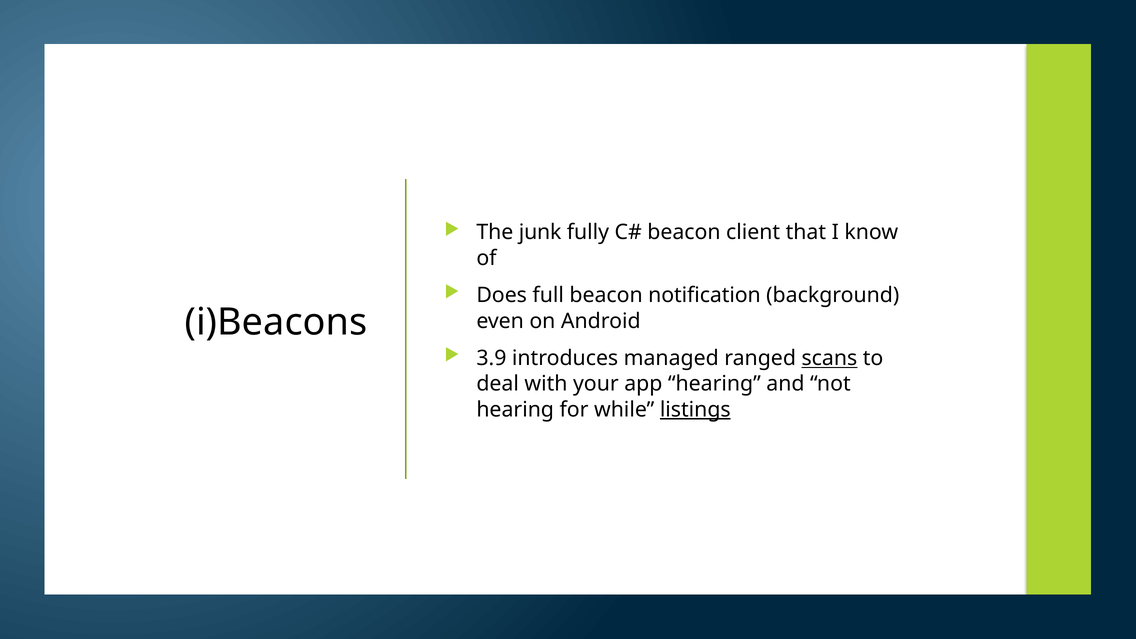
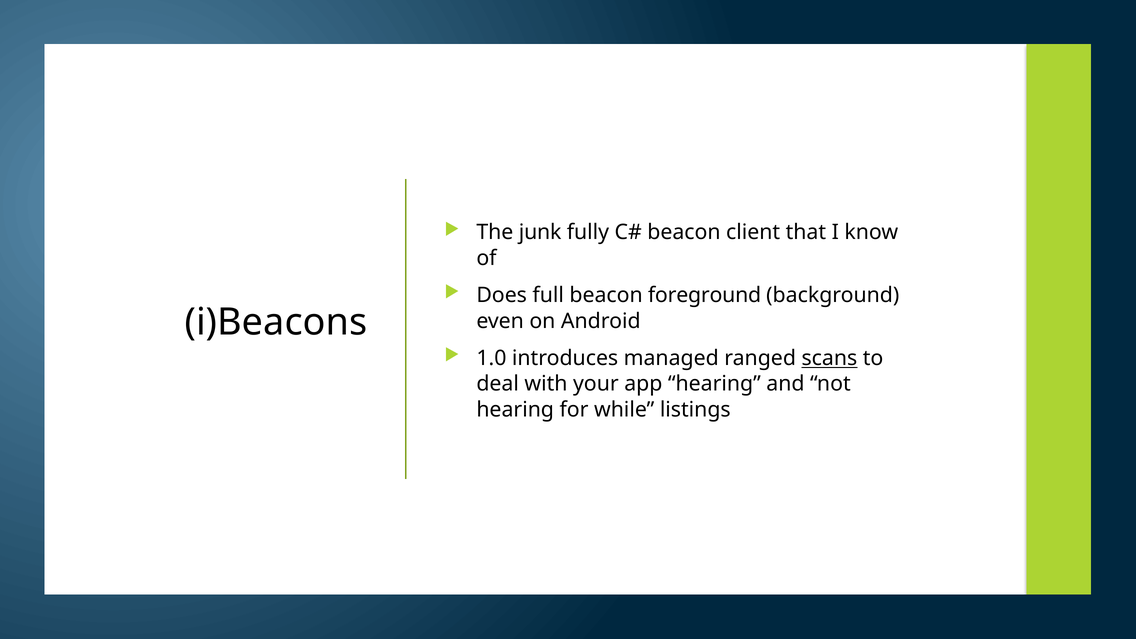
notification: notification -> foreground (705, 295)
3.9: 3.9 -> 1.0 (491, 358)
listings underline: present -> none (695, 410)
